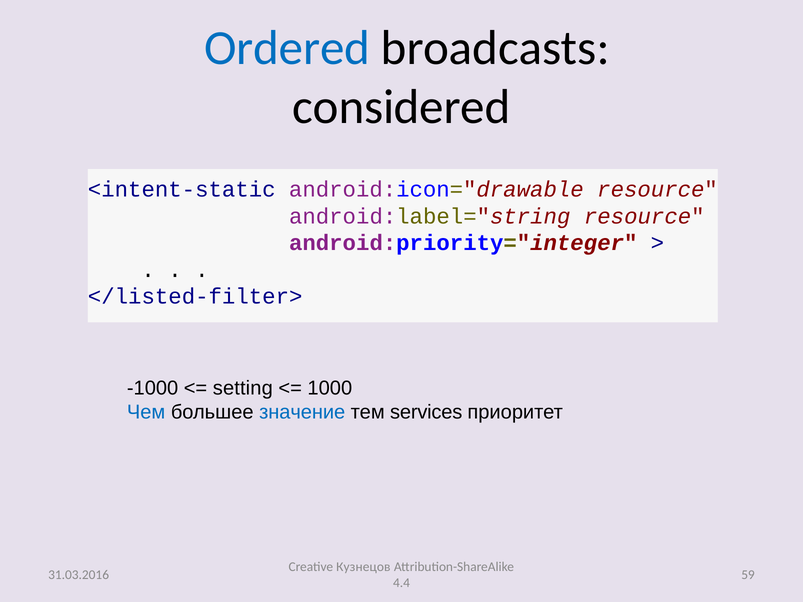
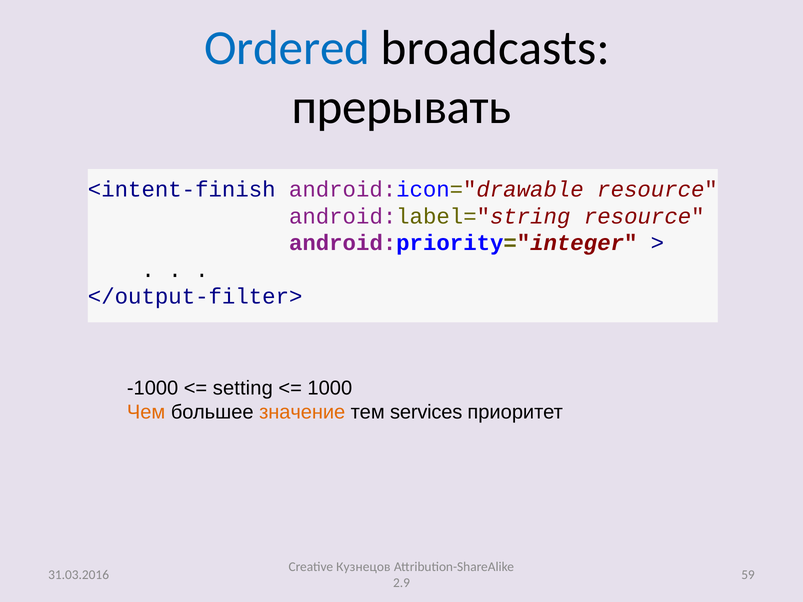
considered: considered -> прерывать (402, 107)
<intent-static: <intent-static -> <intent-finish (182, 190)
</listed-filter>: </listed-filter> -> </output-filter> (195, 297)
Чем colour: blue -> orange (146, 412)
значение colour: blue -> orange (302, 412)
4.4: 4.4 -> 2.9 (401, 583)
